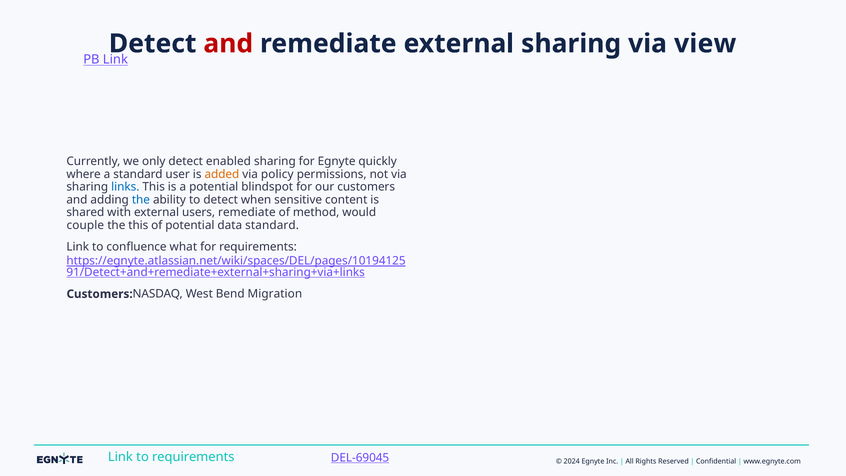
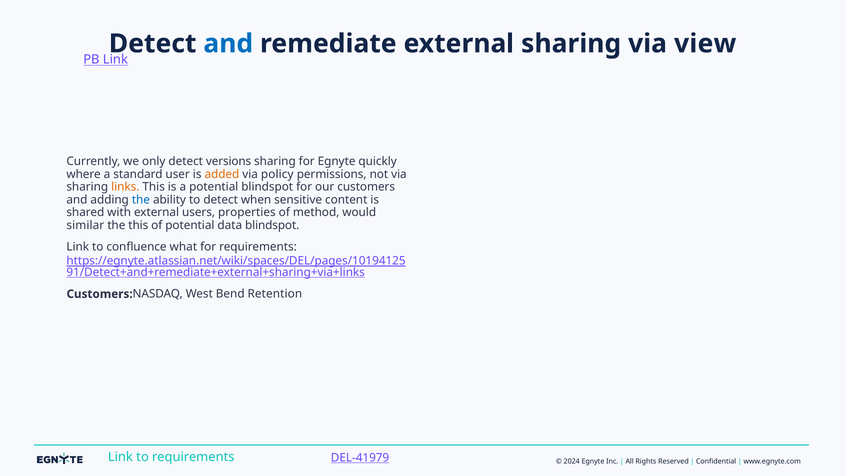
and colour: red -> blue (228, 44)
enabled: enabled -> versions (229, 161)
links colour: blue -> orange (125, 187)
users remediate: remediate -> properties (247, 212)
couple: couple -> similar (85, 225)
data standard: standard -> blindspot (272, 225)
Migration: Migration -> Retention (275, 294)
DEL-69045: DEL-69045 -> DEL-41979 (360, 458)
